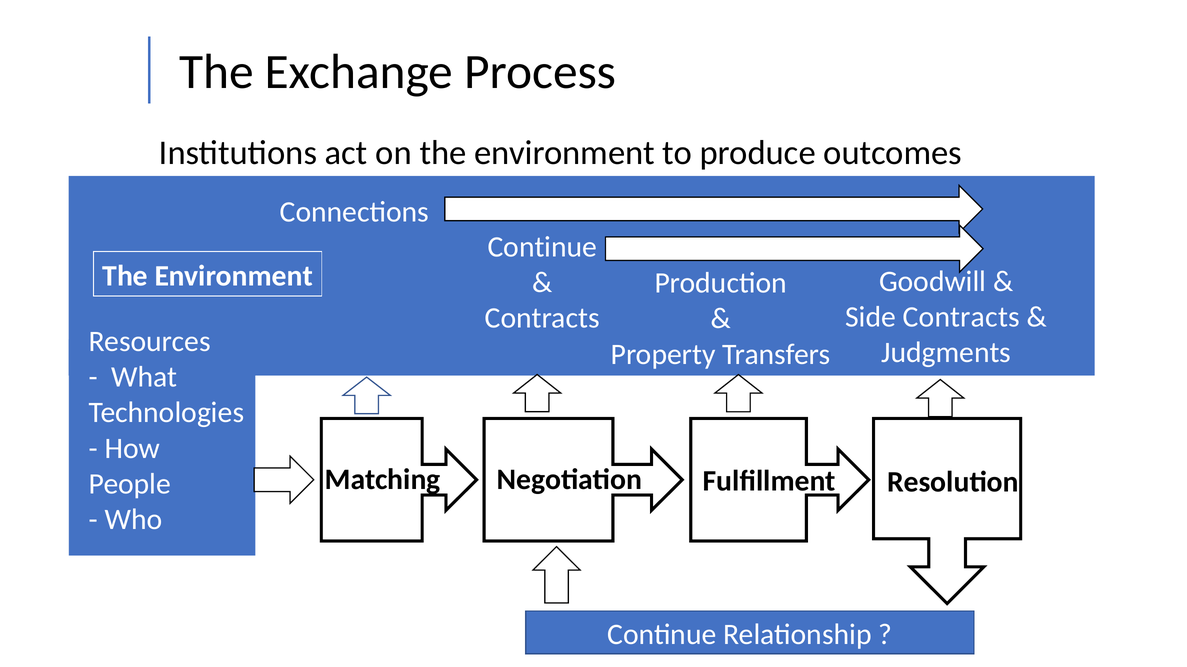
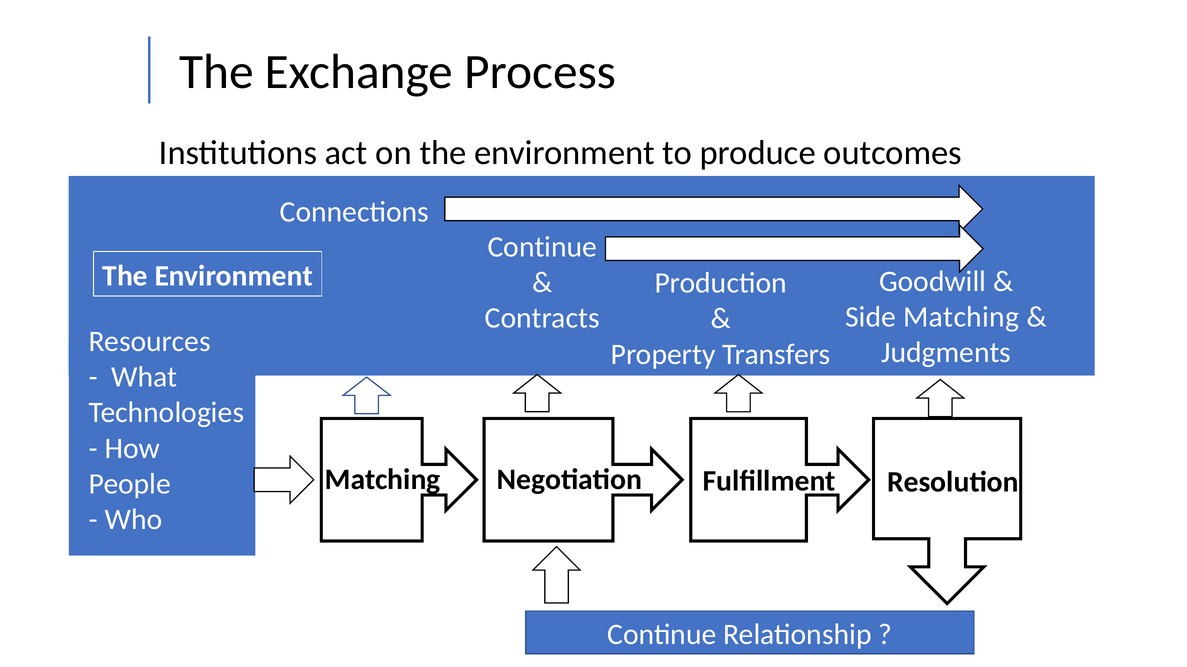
Side Contracts: Contracts -> Matching (961, 317)
